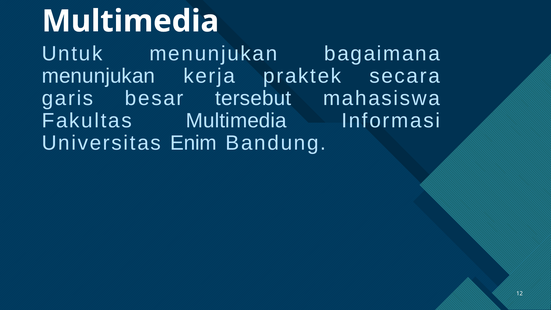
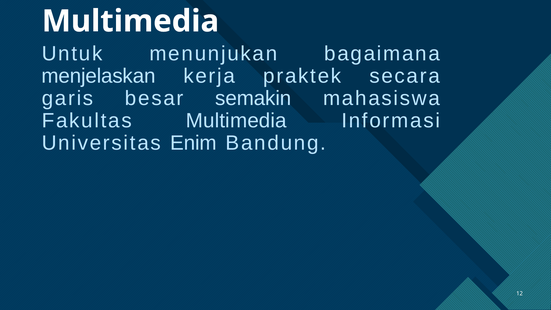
menunjukan: menunjukan -> menjelaskan (99, 76)
tersebut: tersebut -> semakin (253, 98)
